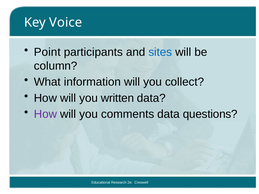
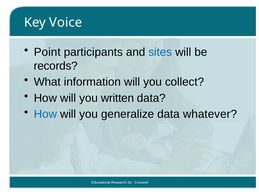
column: column -> records (56, 66)
How colour: purple -> blue (45, 114)
comments: comments -> generalize (128, 114)
questions: questions -> whatever (210, 114)
